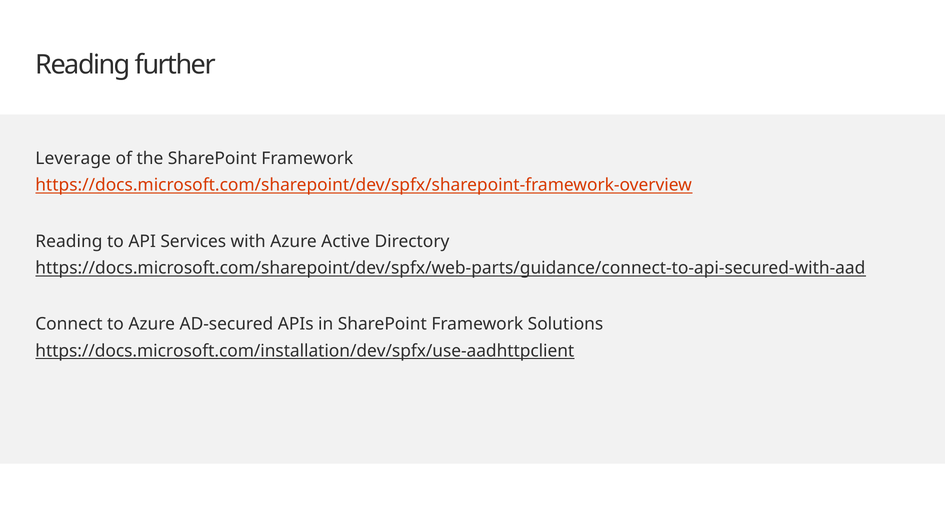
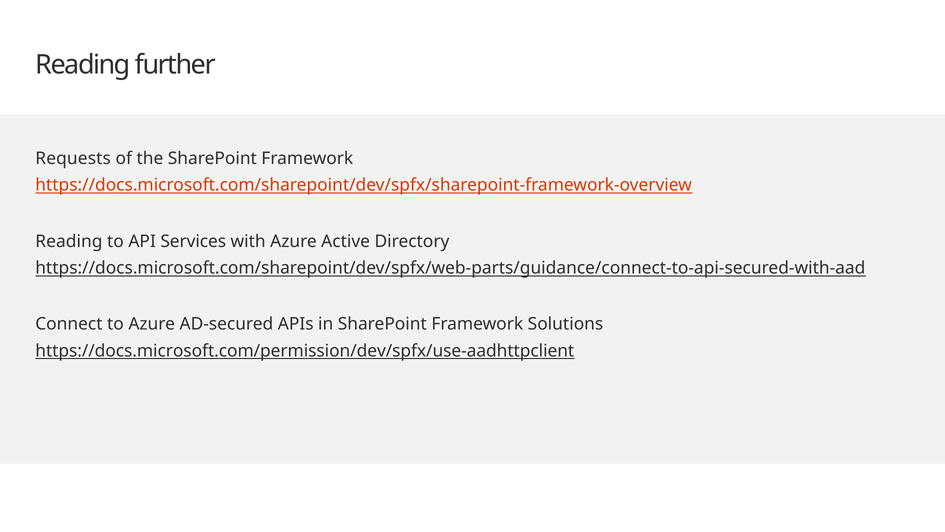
Leverage: Leverage -> Requests (73, 158)
https://docs.microsoft.com/installation/dev/spfx/use-aadhttpclient: https://docs.microsoft.com/installation/dev/spfx/use-aadhttpclient -> https://docs.microsoft.com/permission/dev/spfx/use-aadhttpclient (305, 350)
